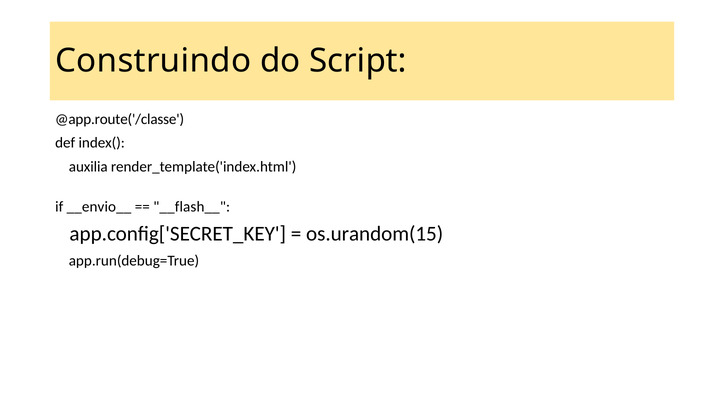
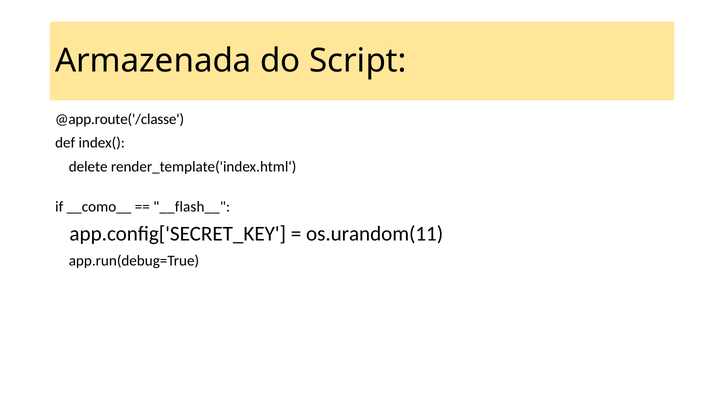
Construindo: Construindo -> Armazenada (153, 61)
auxilia: auxilia -> delete (88, 167)
__envio__: __envio__ -> __como__ (99, 207)
os.urandom(15: os.urandom(15 -> os.urandom(11 (375, 234)
